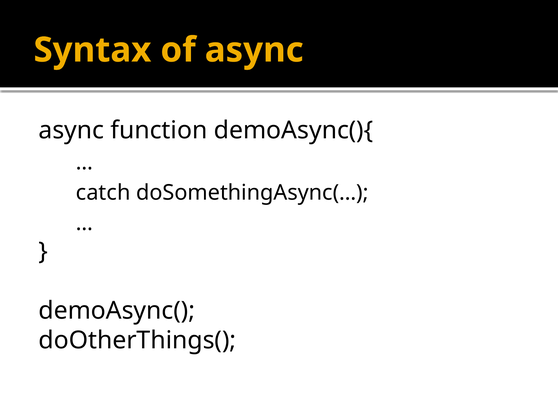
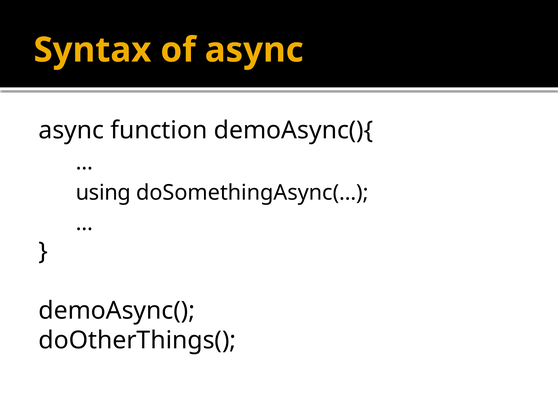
catch: catch -> using (103, 193)
